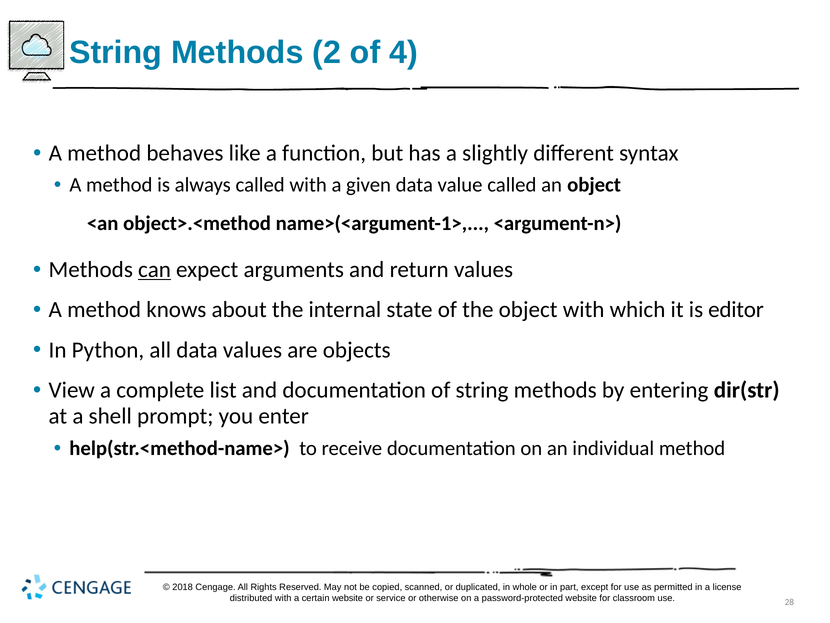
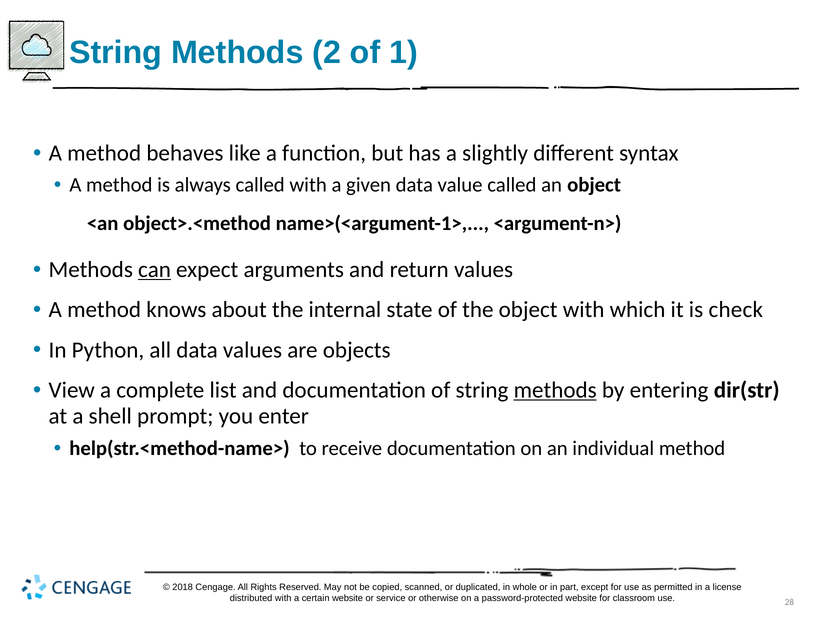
4: 4 -> 1 (404, 53)
editor: editor -> check (736, 309)
methods underline: none -> present (555, 390)
